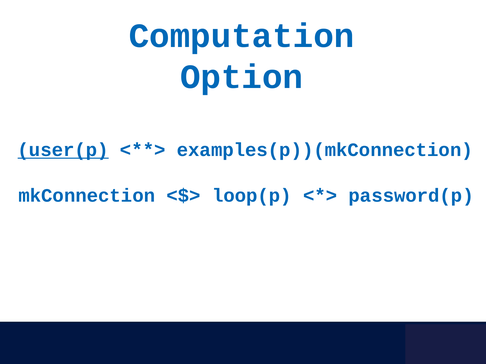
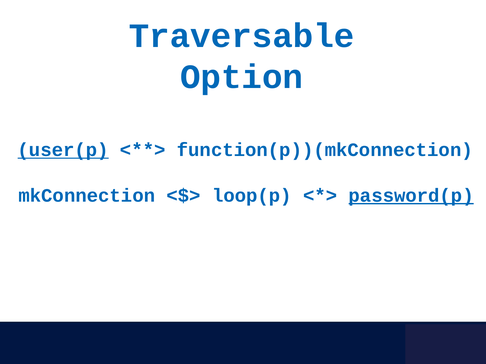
Computation: Computation -> Traversable (242, 36)
examples(p))(mkConnection: examples(p))(mkConnection -> function(p))(mkConnection (325, 150)
password(p underline: none -> present (411, 196)
